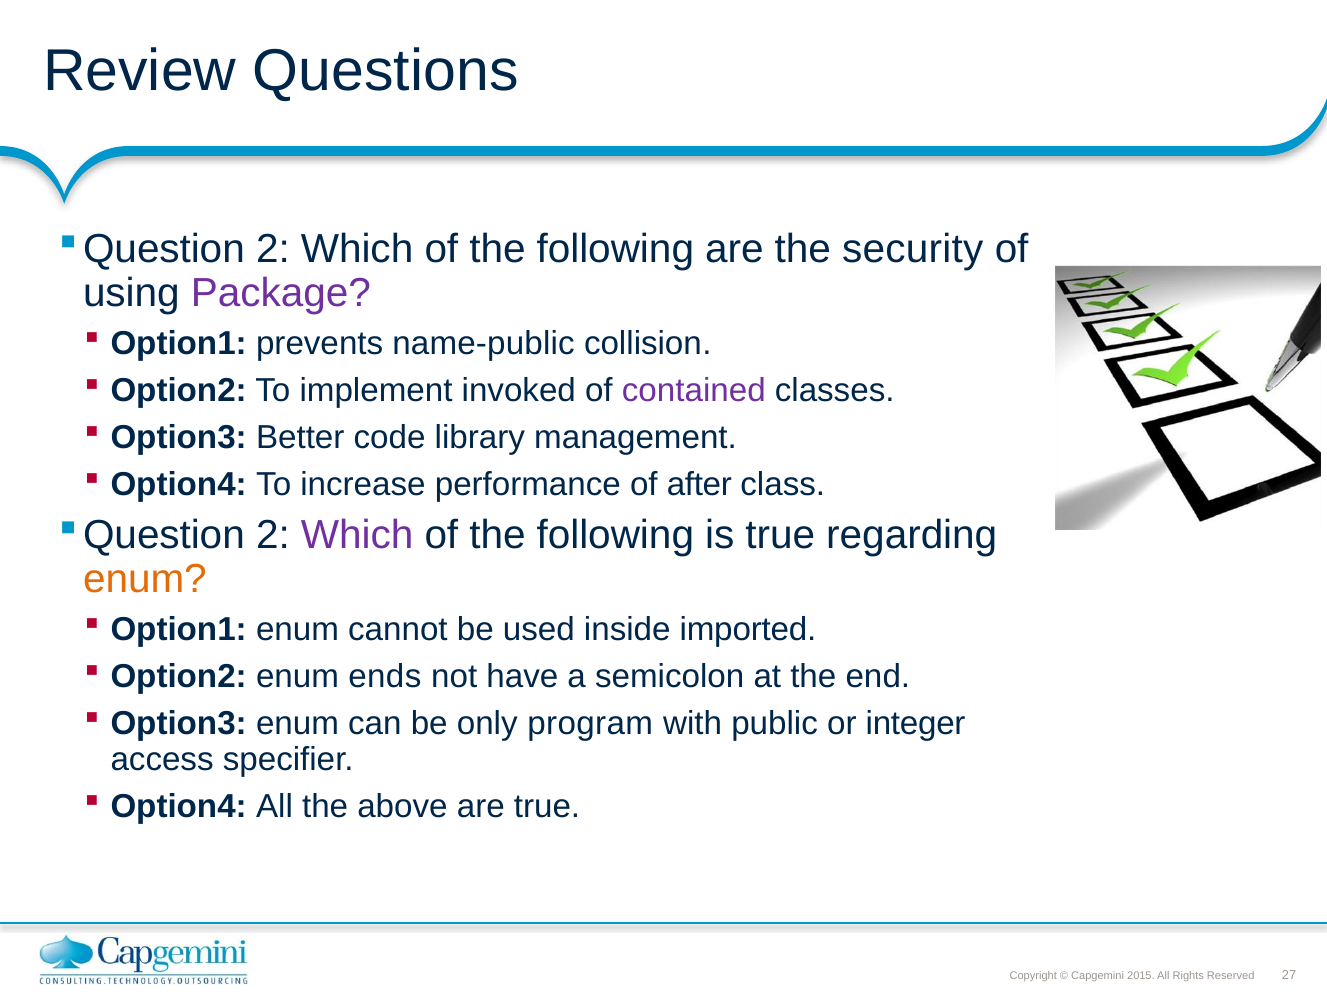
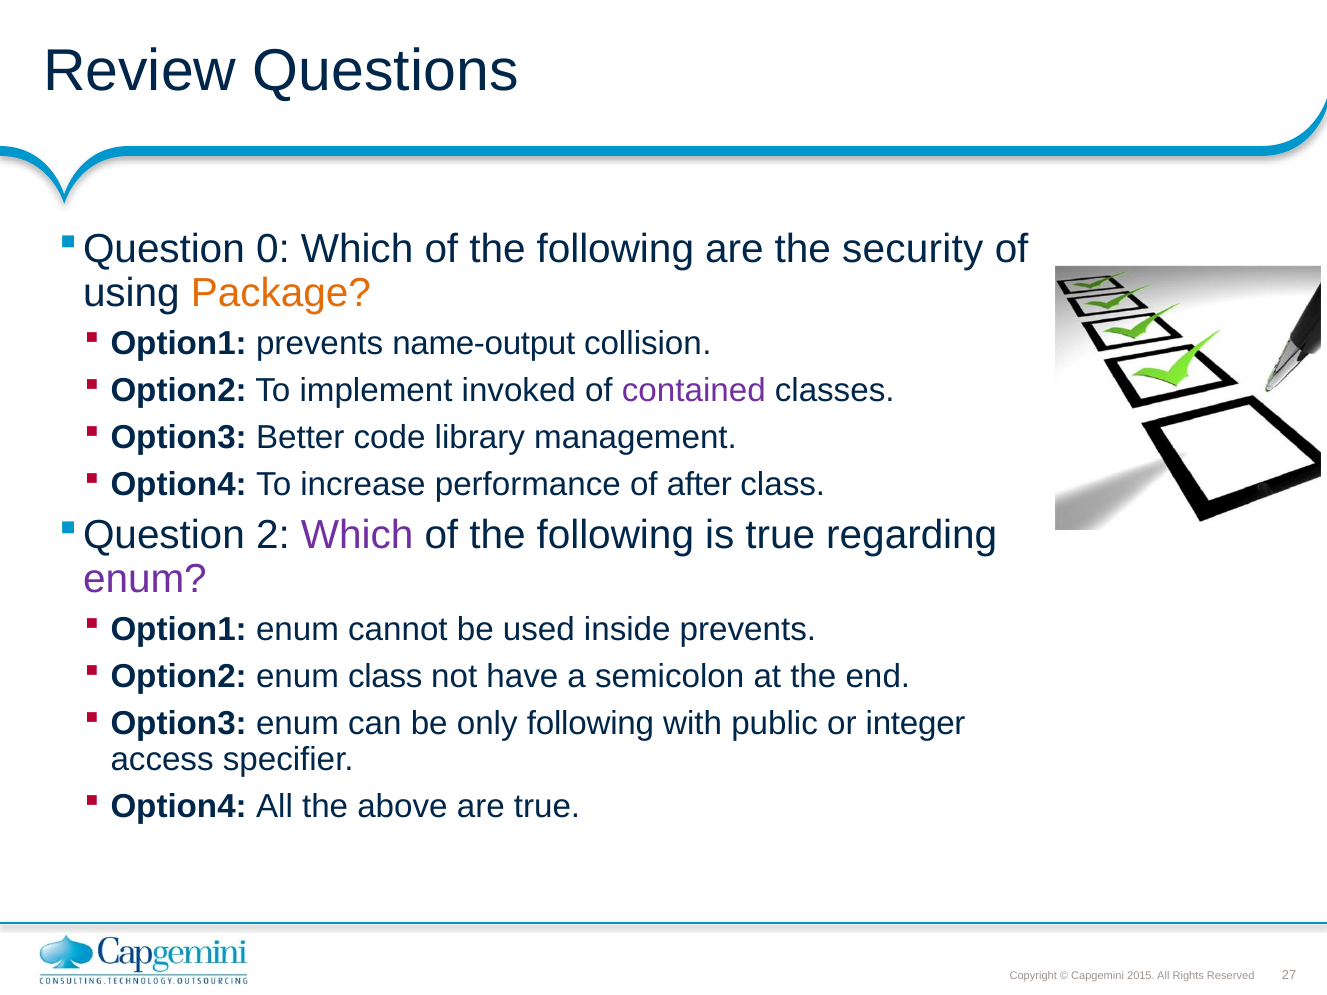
2: 2 -> 0 (273, 249)
Package colour: purple -> orange (281, 293)
name-public: name-public -> name-output (484, 344)
enum colour: orange -> purple (145, 579)
inside imported: imported -> prevents (748, 630)
enum ends: ends -> class (385, 677)
only program: program -> following (590, 724)
